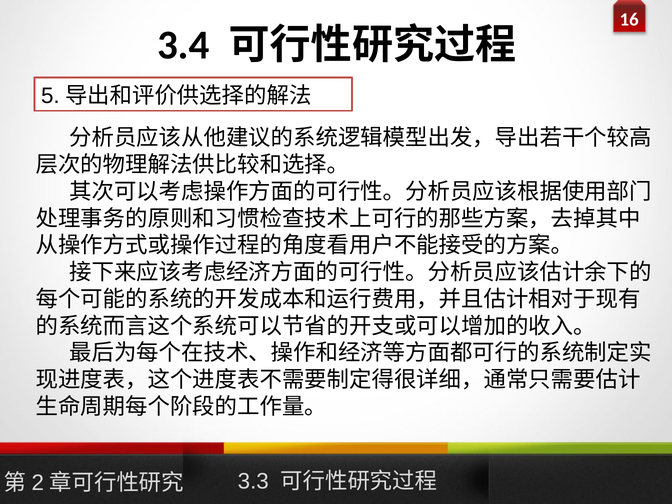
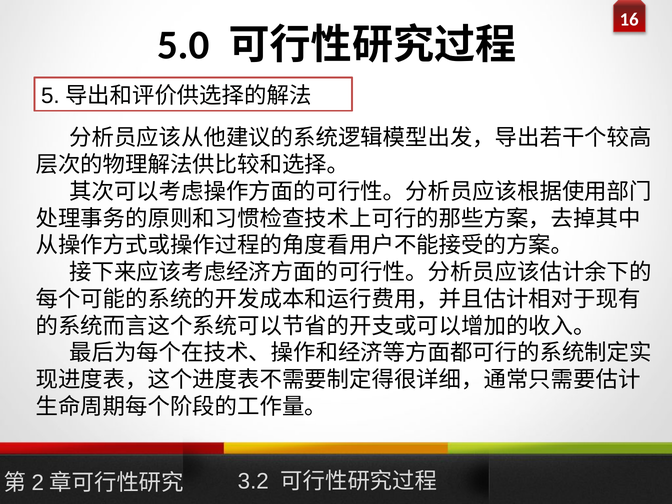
3.4: 3.4 -> 5.0 (183, 45)
3.3: 3.3 -> 3.2 (253, 481)
